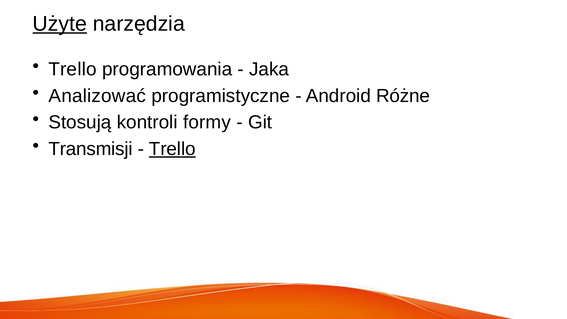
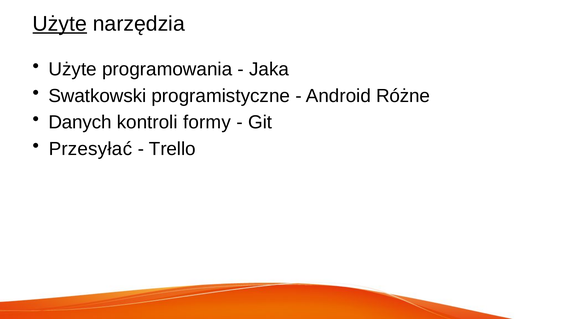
Trello: Trello -> Użyte (73, 69)
Analizować: Analizować -> Swatkowski (97, 96)
Stosują: Stosują -> Danych (80, 122)
Transmisji: Transmisji -> Przesyłać (90, 149)
Trello underline: present -> none (172, 149)
